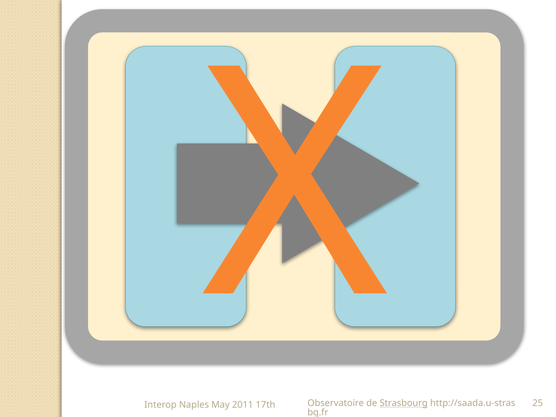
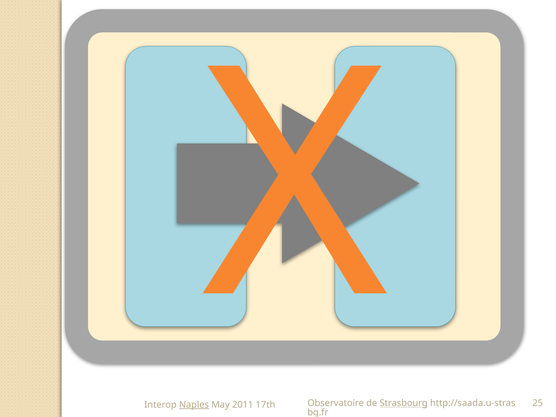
Naples underline: none -> present (194, 405)
